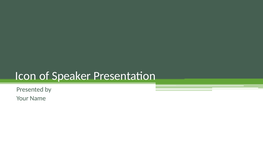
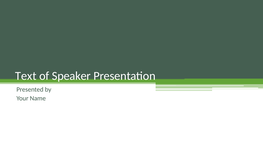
Icon: Icon -> Text (26, 76)
